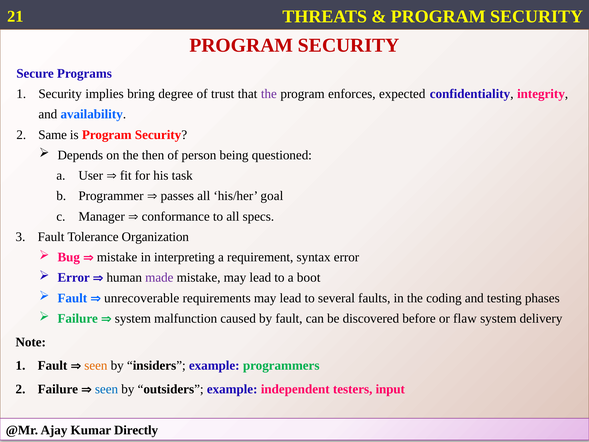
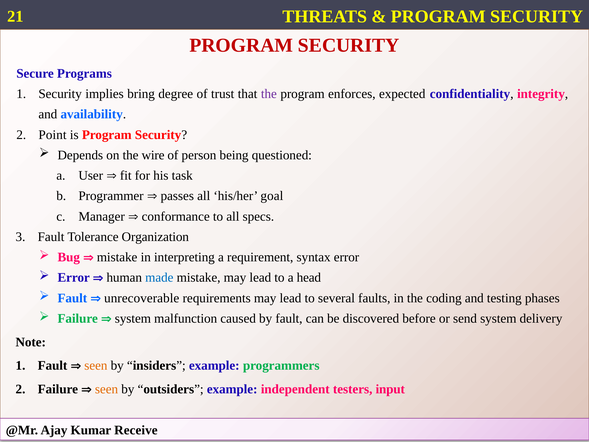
Same: Same -> Point (53, 135)
then: then -> wire (153, 155)
made colour: purple -> blue (159, 278)
boot: boot -> head (309, 278)
flaw: flaw -> send (465, 318)
seen colour: blue -> orange (107, 389)
Directly: Directly -> Receive (136, 430)
